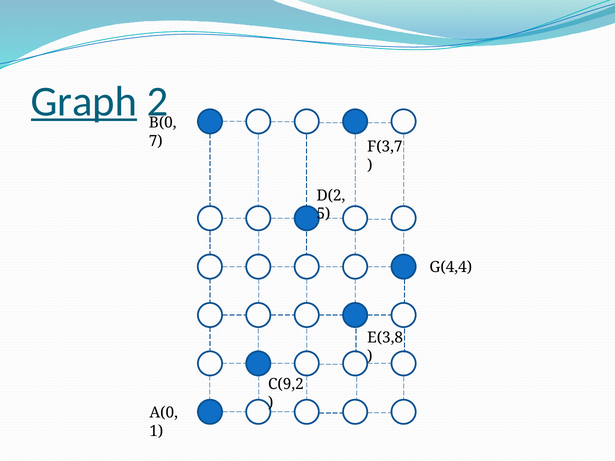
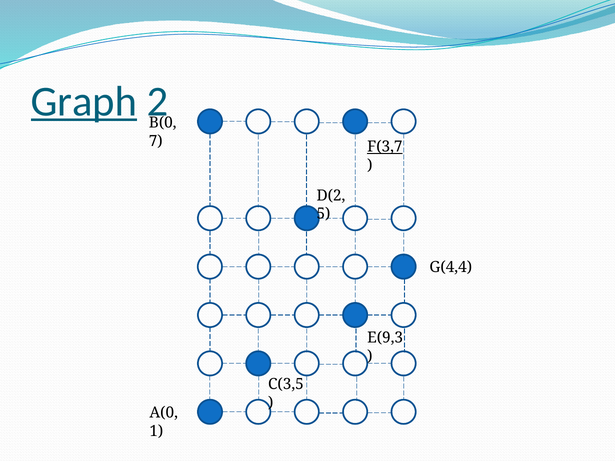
F(3,7 underline: none -> present (385, 147)
E(3,8: E(3,8 -> E(9,3 (385, 338)
C(9,2: C(9,2 -> C(3,5 (286, 384)
